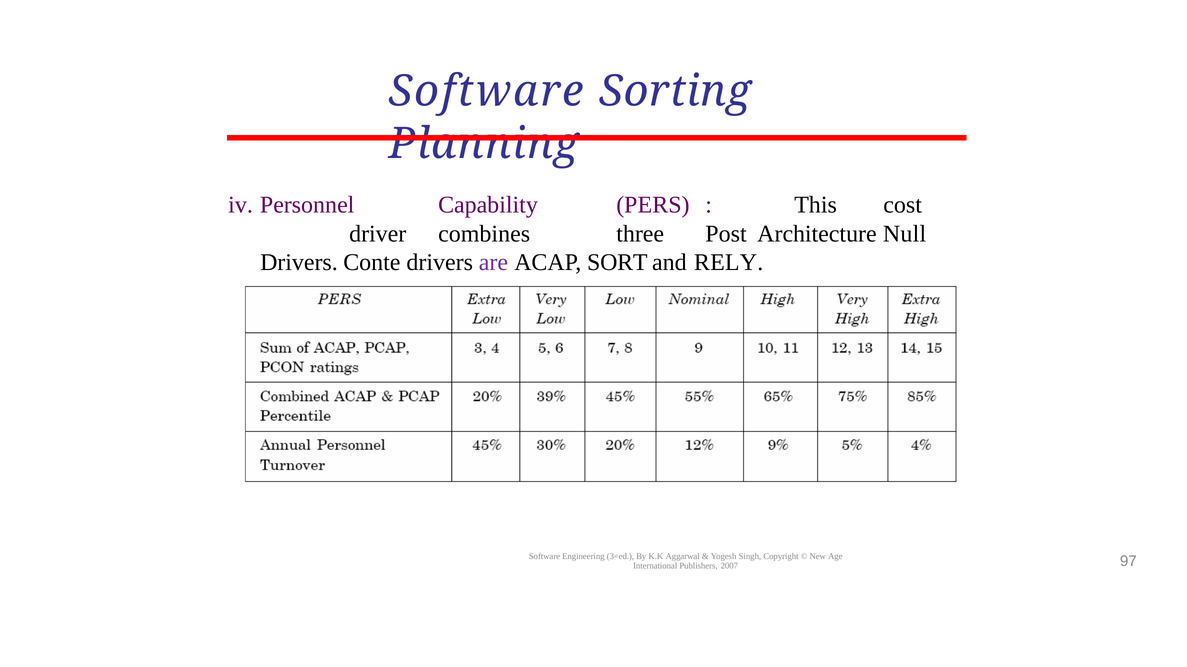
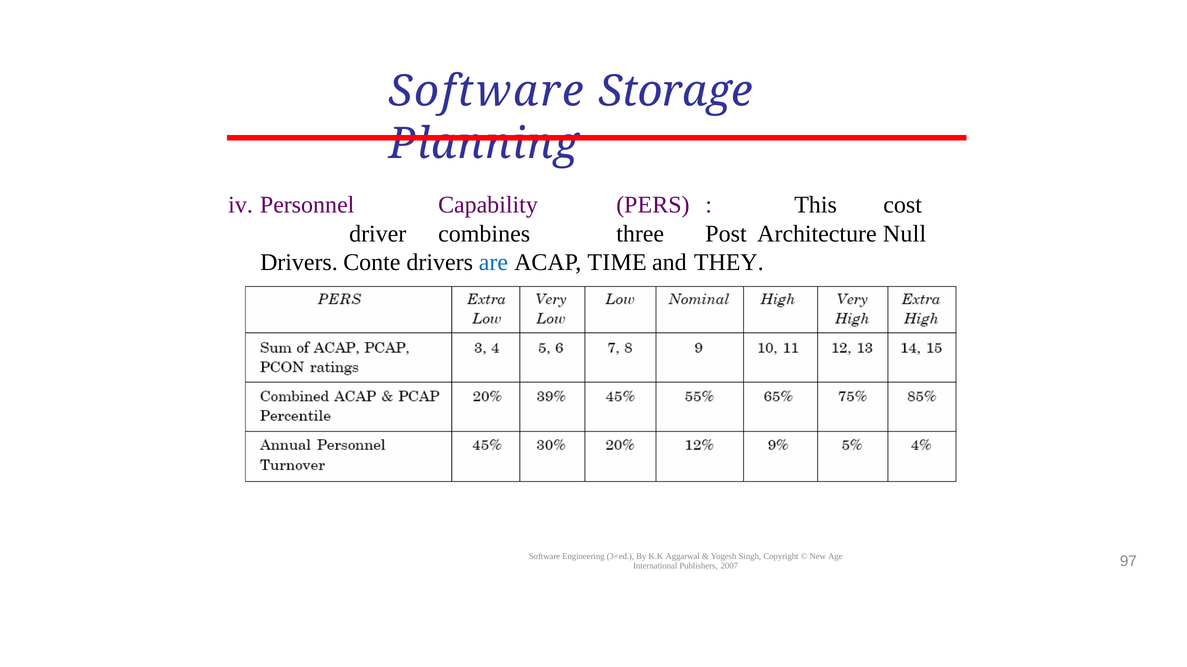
Sorting: Sorting -> Storage (676, 92)
are colour: purple -> blue (493, 263)
SORT: SORT -> TIME (617, 263)
RELY: RELY -> THEY (729, 263)
